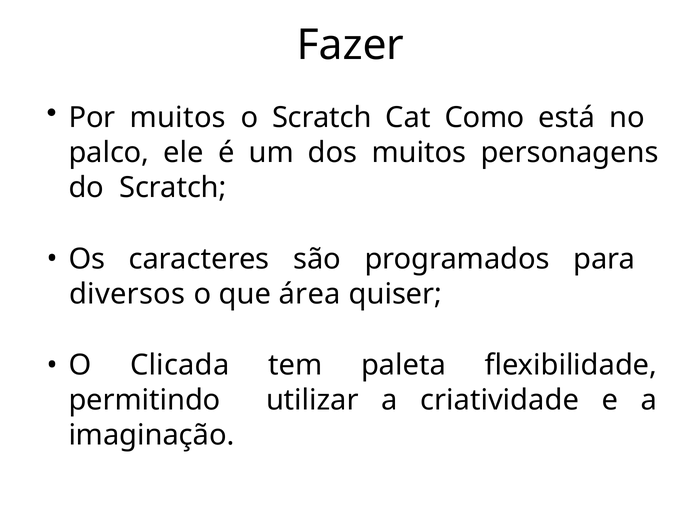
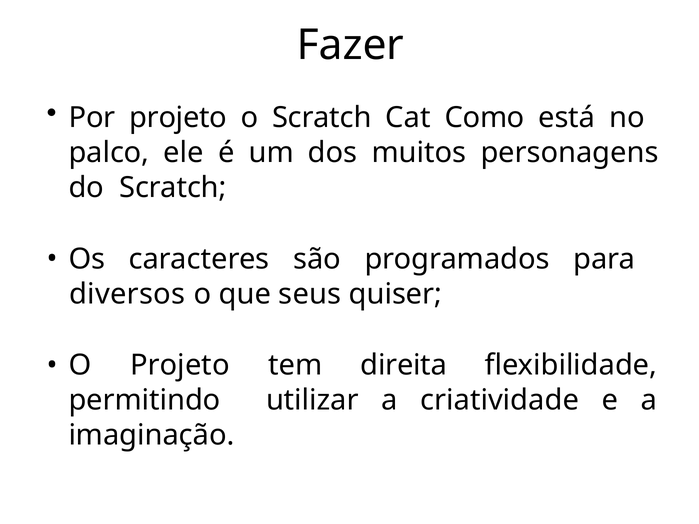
Por muitos: muitos -> projeto (178, 118)
área: área -> seus (310, 294)
O Clicada: Clicada -> Projeto (180, 365)
paleta: paleta -> direita (404, 365)
